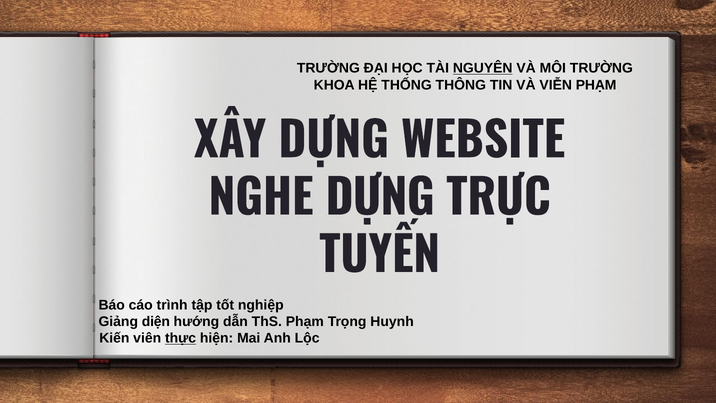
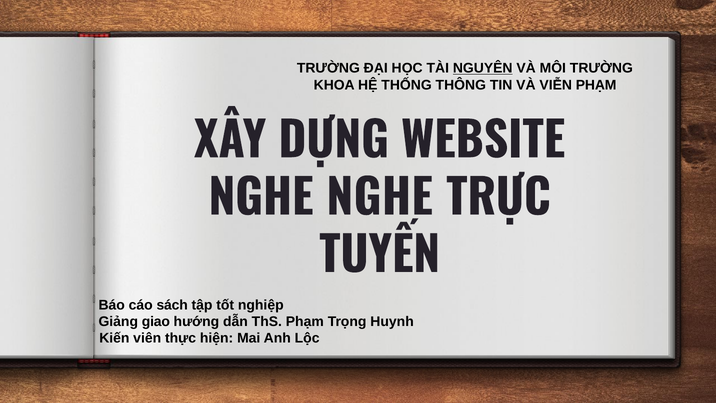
NGHE DỰNG: DỰNG -> NGHE (380, 199)
trình: trình -> sách (172, 305)
diện: diện -> giao (156, 322)
thực underline: present -> none (181, 338)
